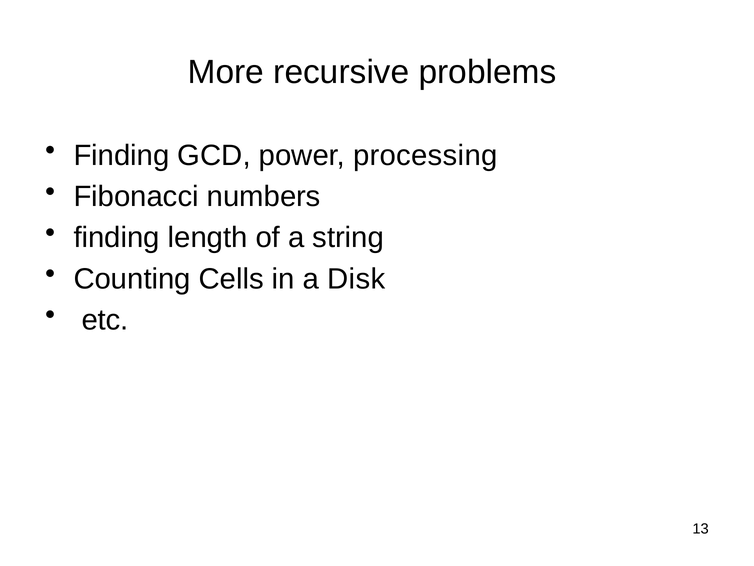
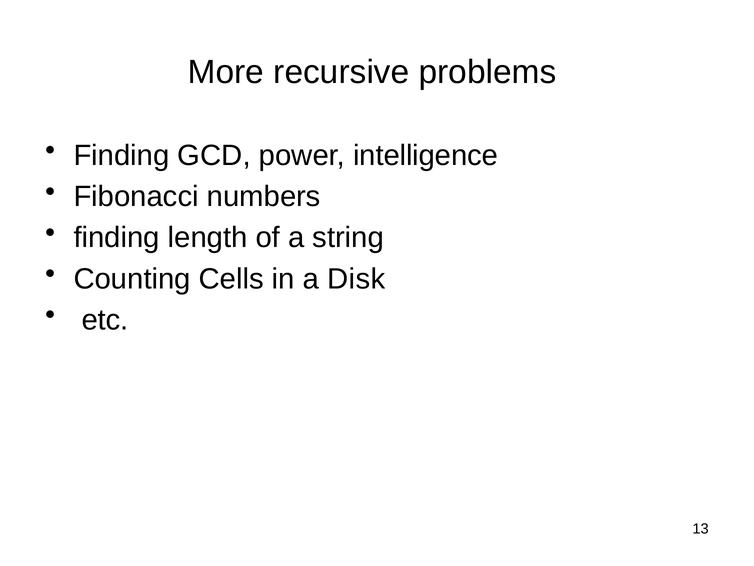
processing: processing -> intelligence (426, 155)
